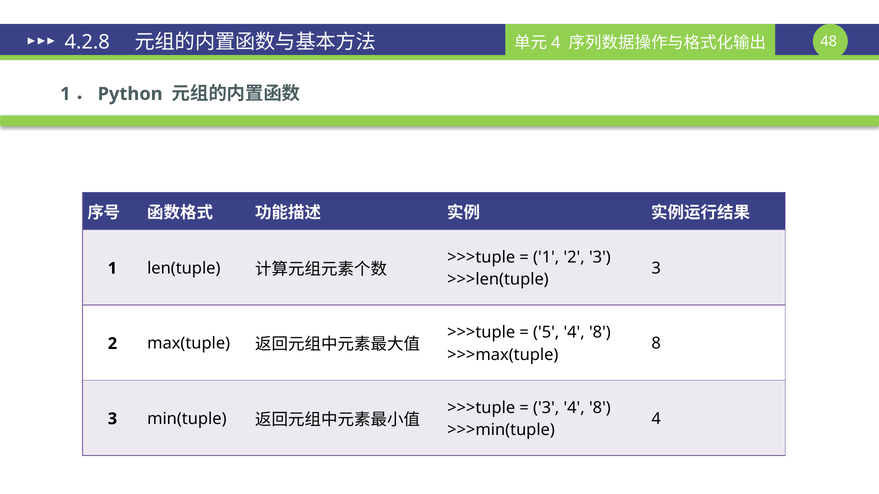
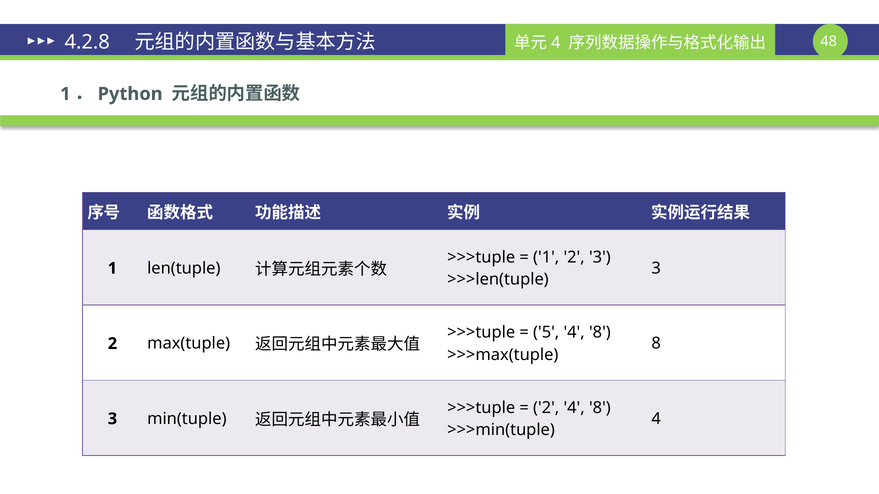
3: 3 -> 2 (546, 408)
